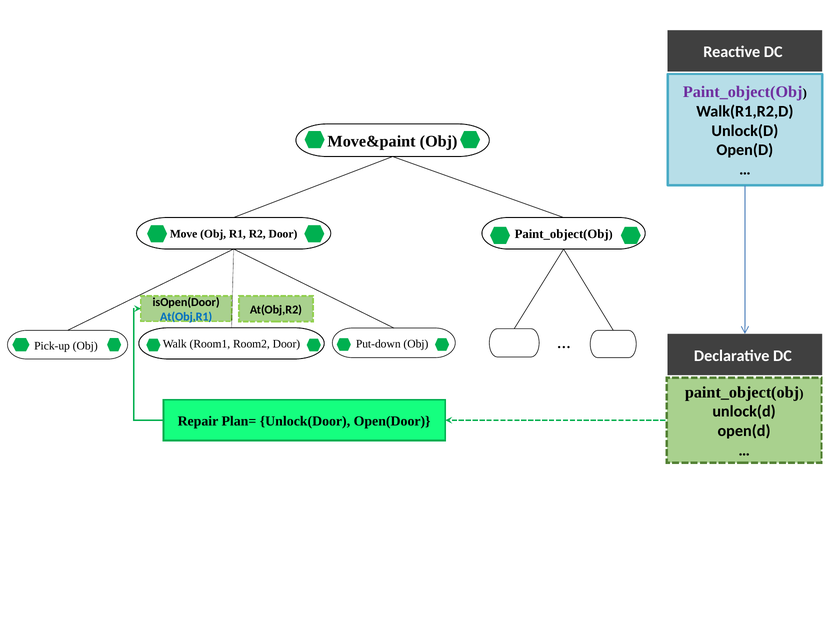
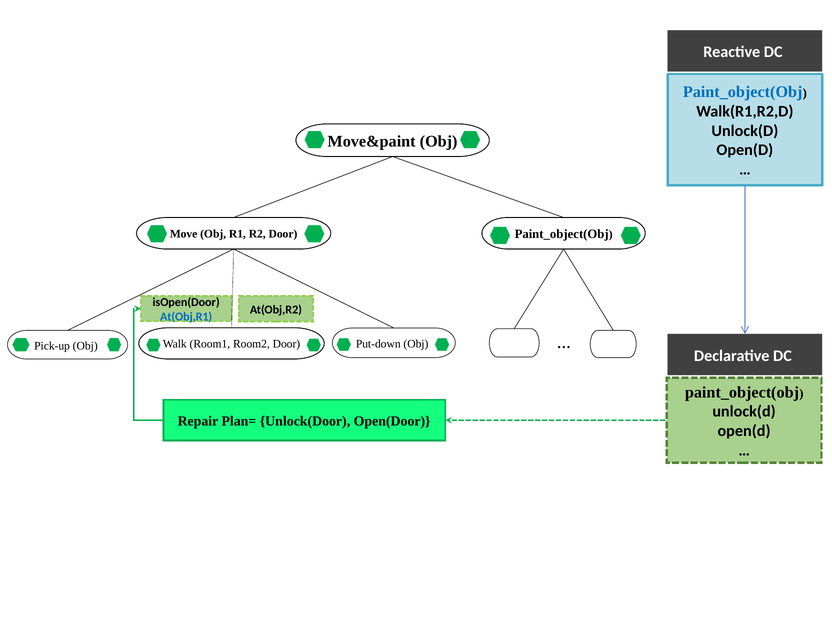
Paint_object(Obj colour: purple -> blue (743, 92)
